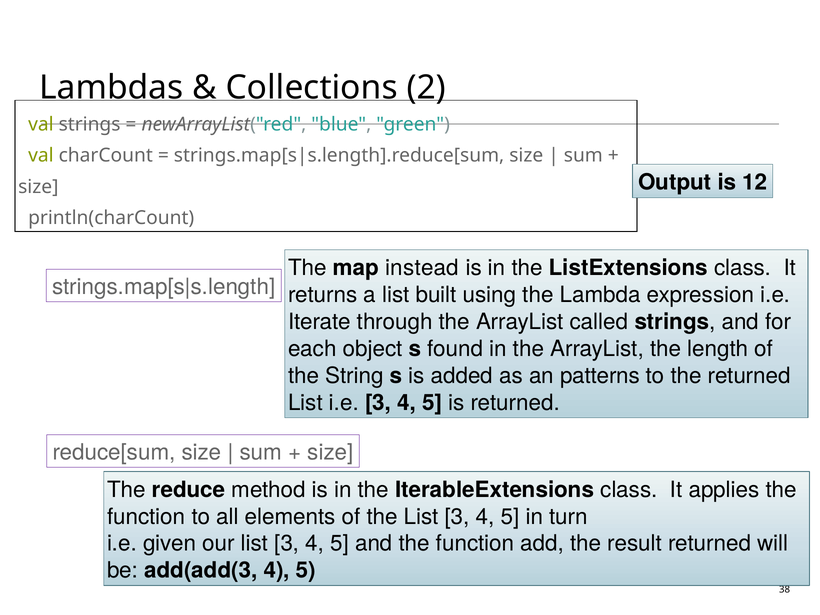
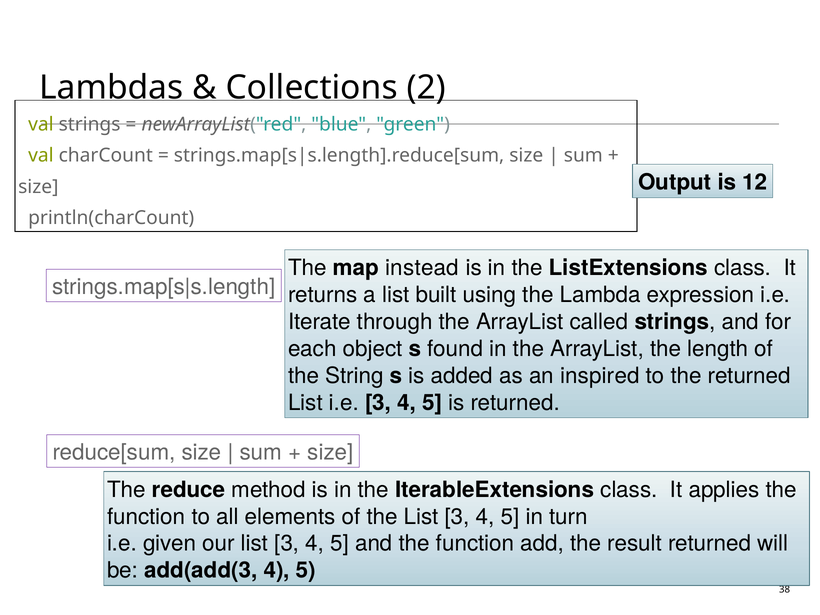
patterns: patterns -> inspired (600, 376)
